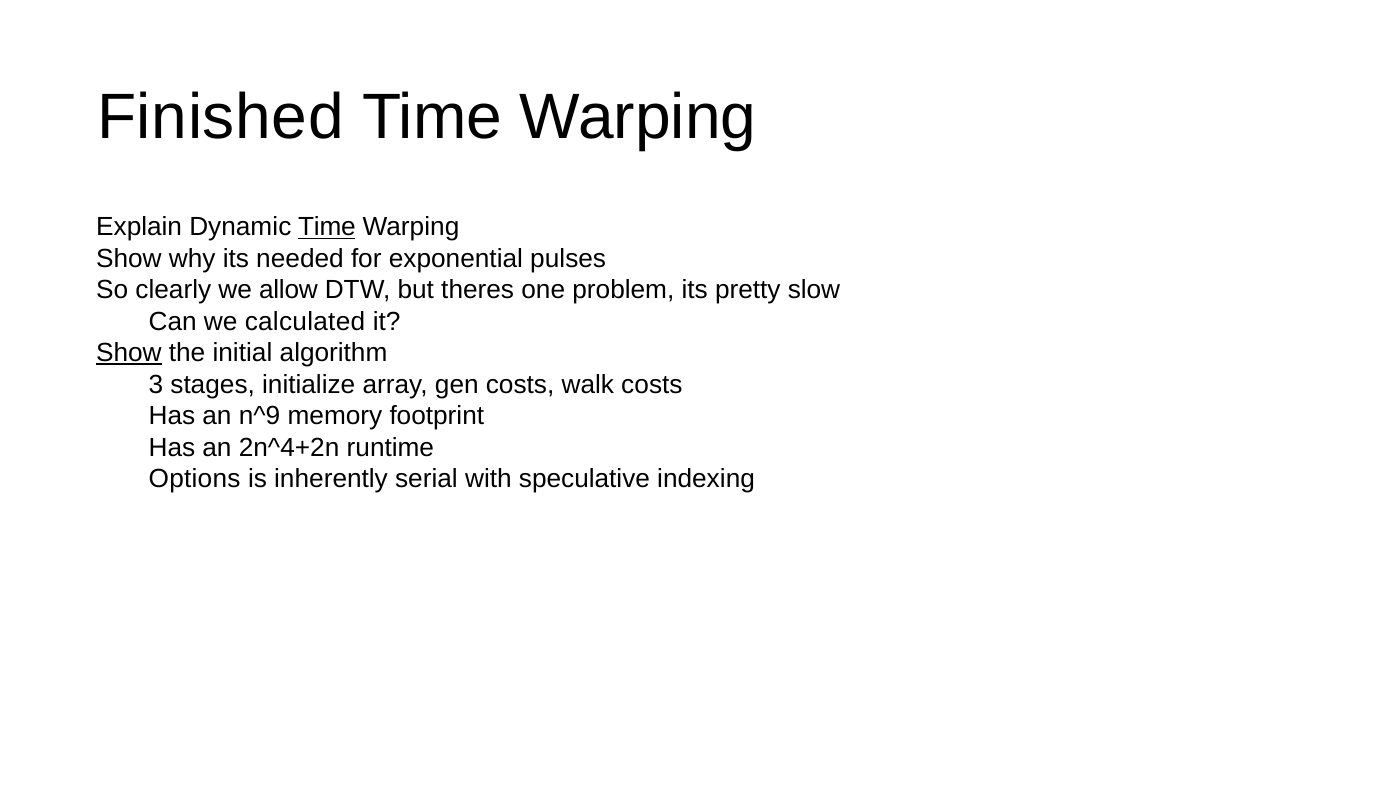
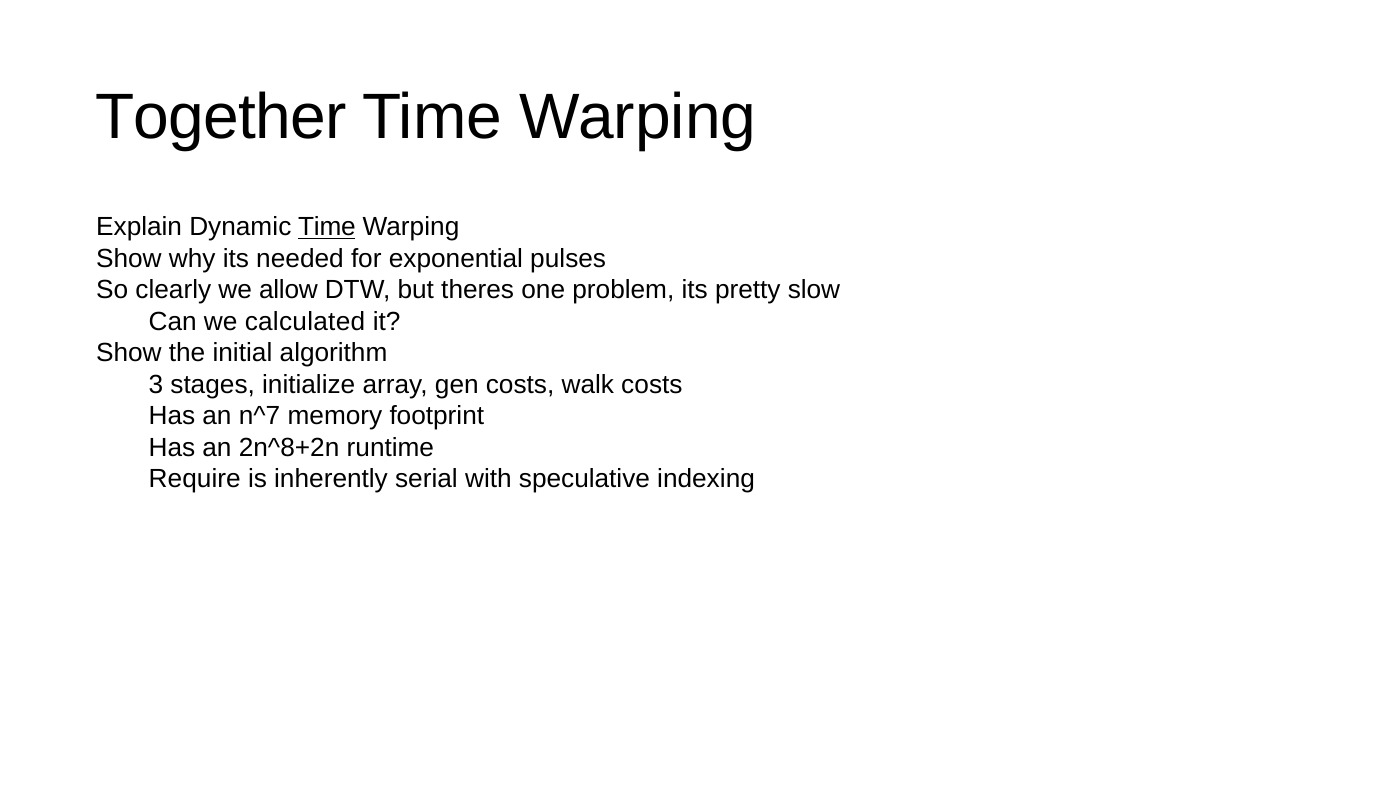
Finished: Finished -> Together (221, 118)
Show underline: present -> none (129, 353)
n^9: n^9 -> n^7 (260, 416)
2n^4+2n: 2n^4+2n -> 2n^8+2n (289, 447)
Options: Options -> Require (195, 479)
